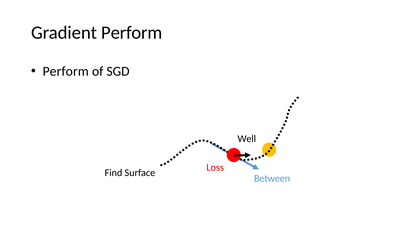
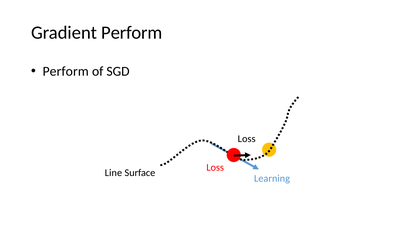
Well: Well -> Loss (247, 139)
Find: Find -> Line (113, 173)
Between: Between -> Learning (272, 178)
